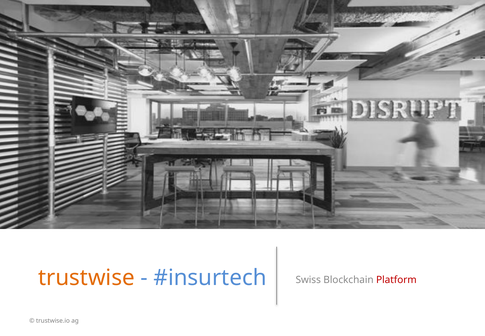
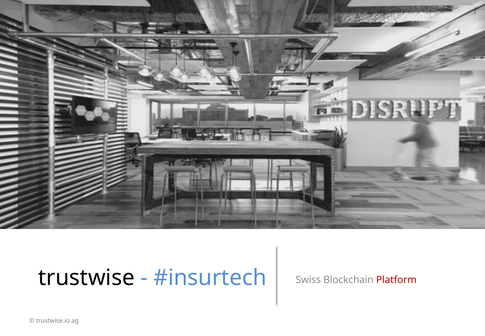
trustwise colour: orange -> black (86, 278)
